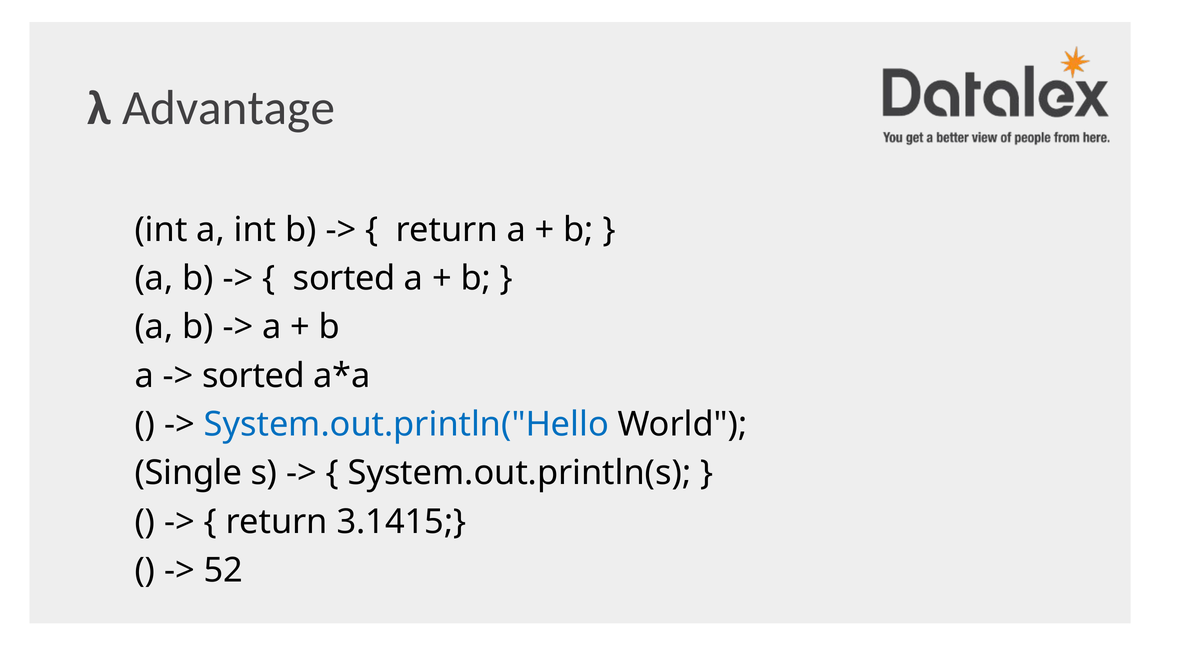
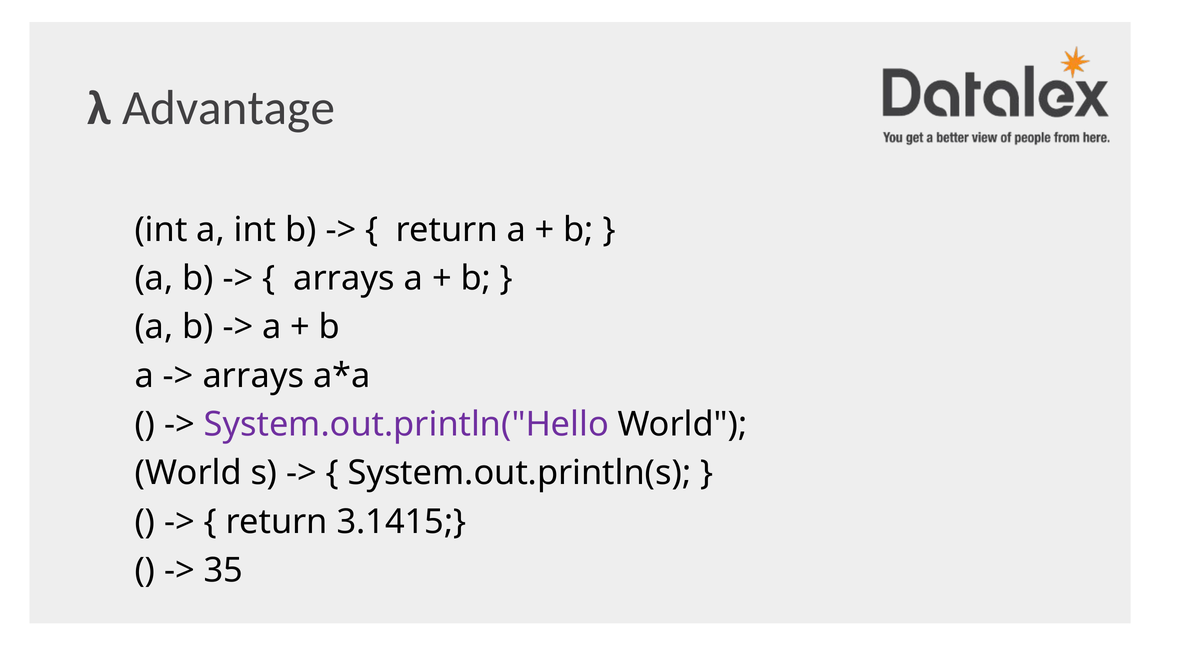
sorted: sorted -> arrays (344, 279)
sorted: sorted -> arrays (253, 376)
System.out.println("Hello colour: blue -> purple (406, 425)
Single: Single -> World (188, 473)
52: 52 -> 35 (224, 571)
